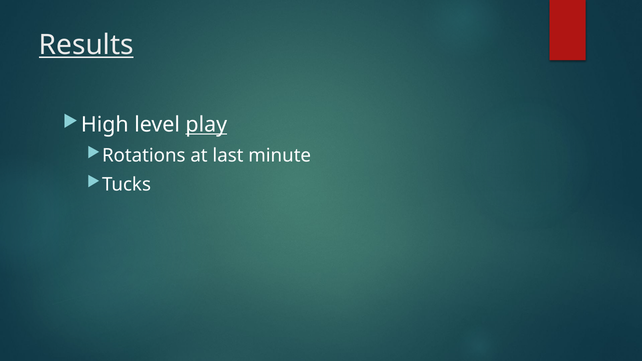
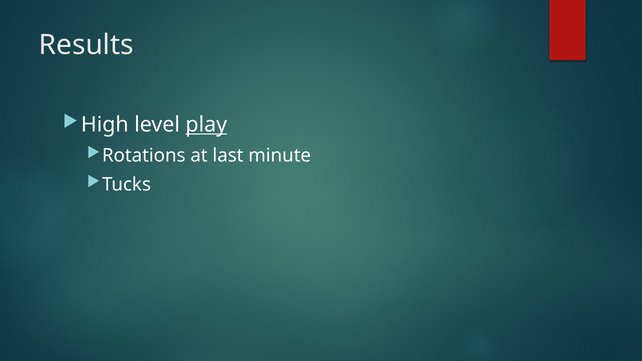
Results underline: present -> none (86, 45)
